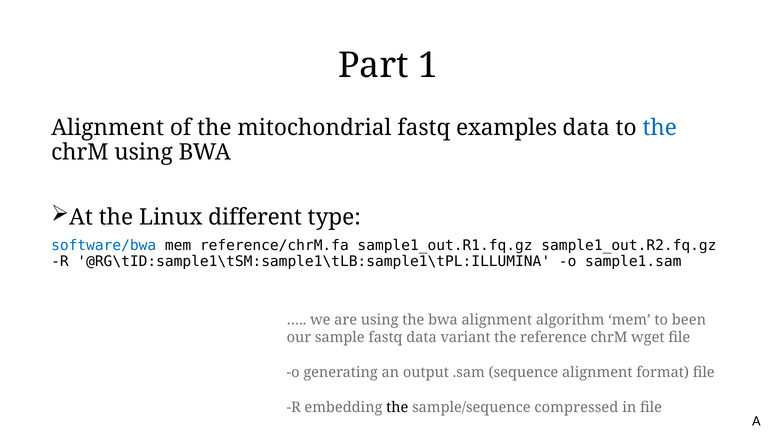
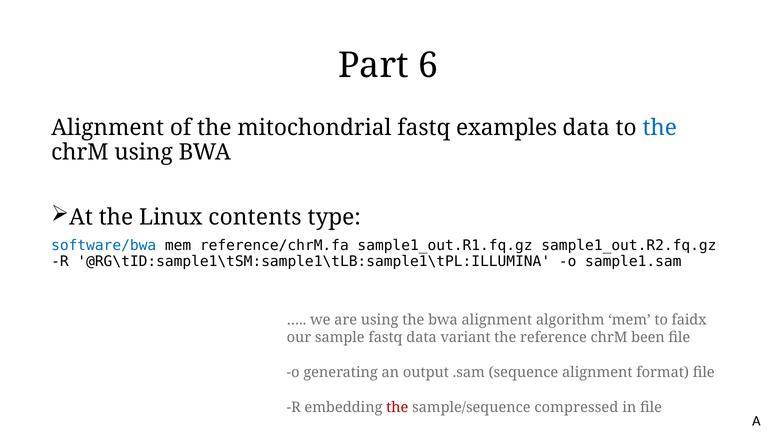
1: 1 -> 6 (428, 65)
different: different -> contents (255, 217)
been: been -> faidx (689, 320)
wget: wget -> been (648, 337)
the colour: black -> red (397, 407)
